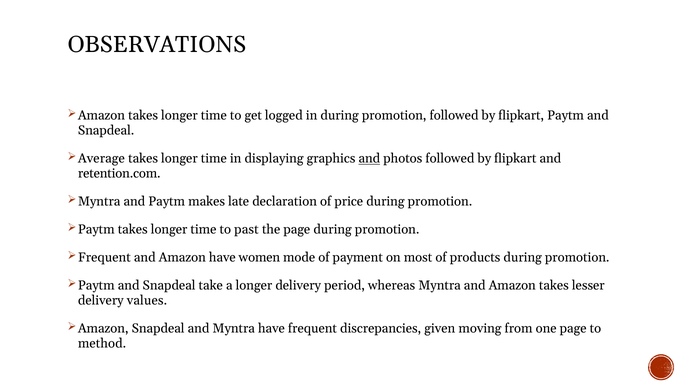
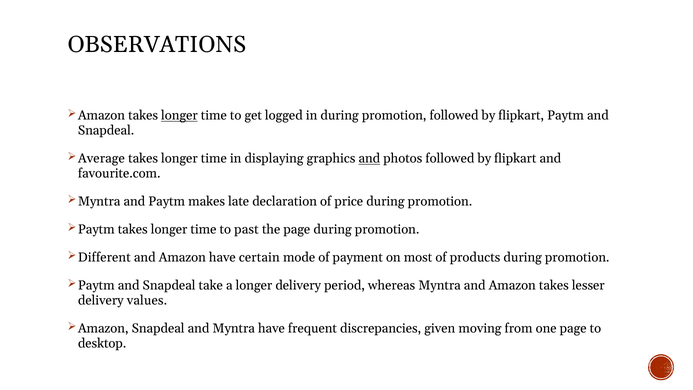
longer underline: none -> present (179, 116)
retention.com: retention.com -> favourite.com (119, 174)
Frequent: Frequent -> Different (104, 257)
women: women -> certain (259, 257)
method: method -> desktop (102, 343)
